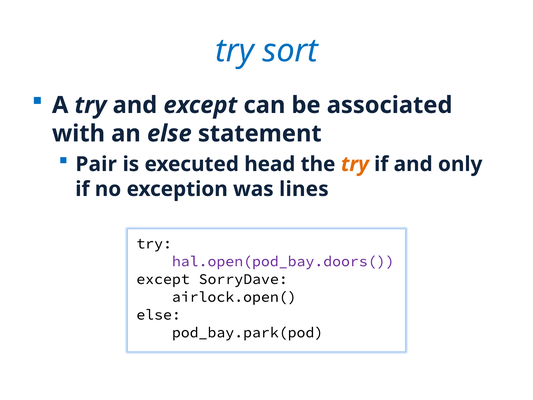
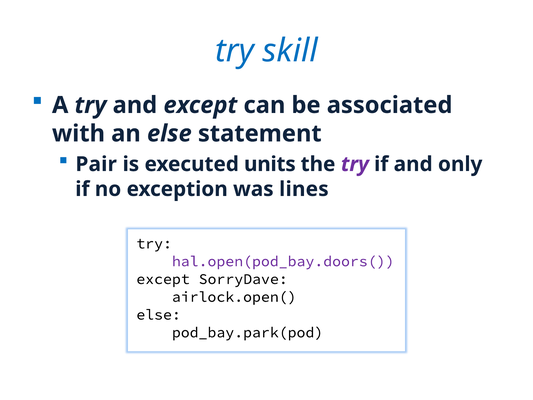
sort: sort -> skill (290, 51)
head: head -> units (270, 164)
try colour: orange -> purple (355, 164)
